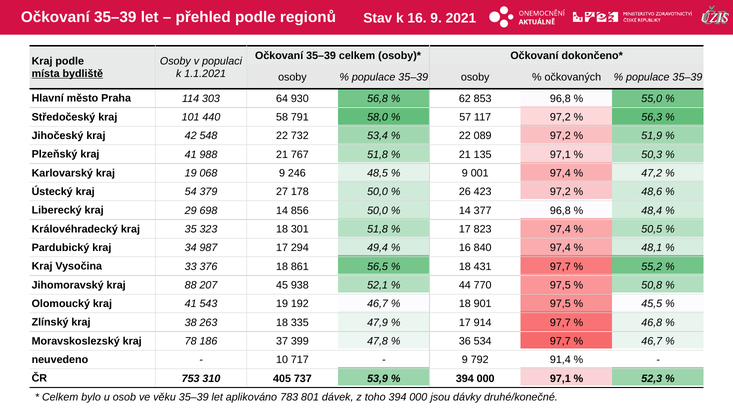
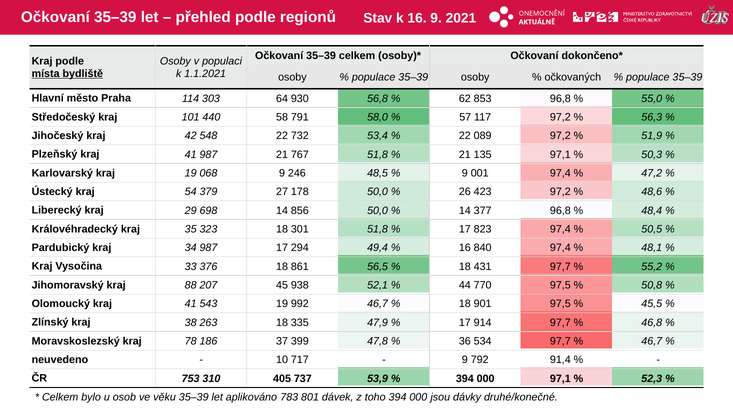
41 988: 988 -> 987 (208, 154)
192: 192 -> 992 (300, 303)
